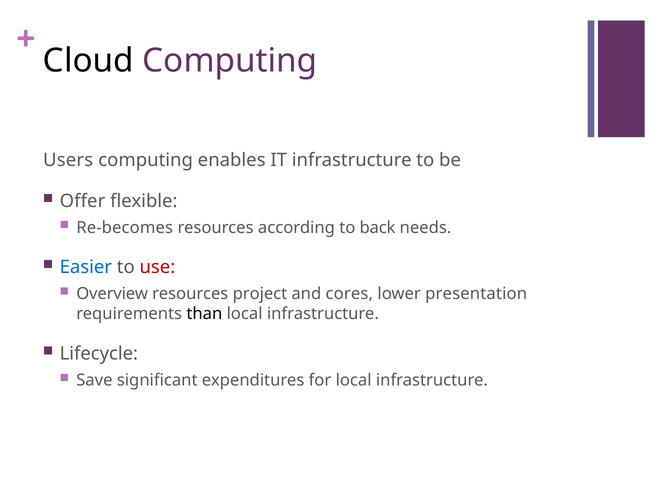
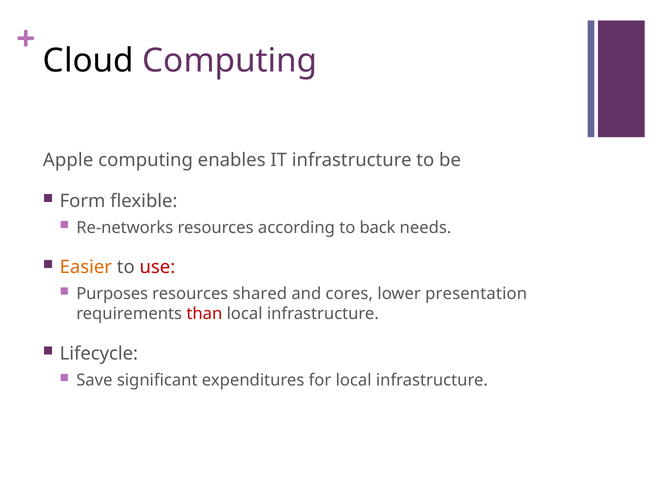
Users: Users -> Apple (68, 160)
Offer: Offer -> Form (82, 201)
Re-becomes: Re-becomes -> Re-networks (125, 227)
Easier colour: blue -> orange (86, 267)
Overview: Overview -> Purposes (112, 294)
project: project -> shared (260, 294)
than colour: black -> red (204, 314)
